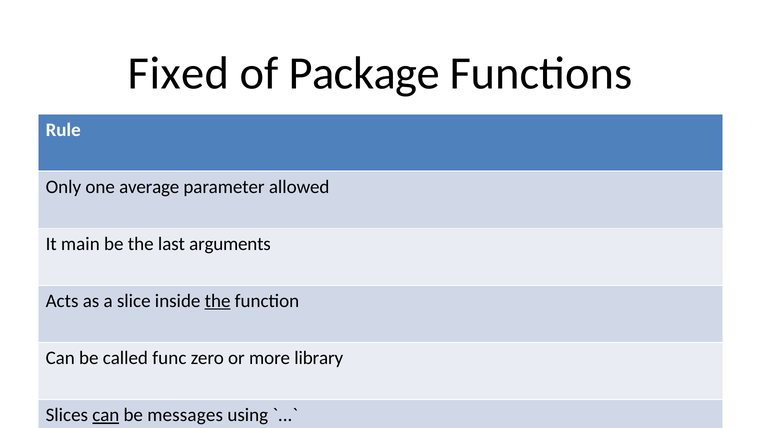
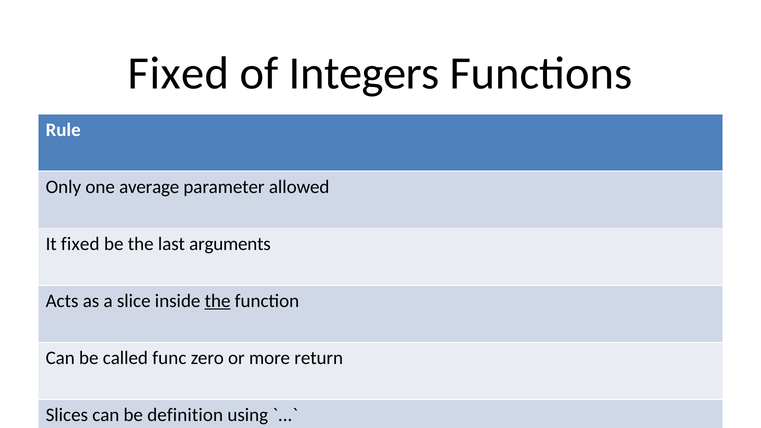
Package: Package -> Integers (364, 74)
It main: main -> fixed (80, 244)
library: library -> return (319, 358)
can underline: present -> none (106, 415)
messages: messages -> definition (185, 415)
